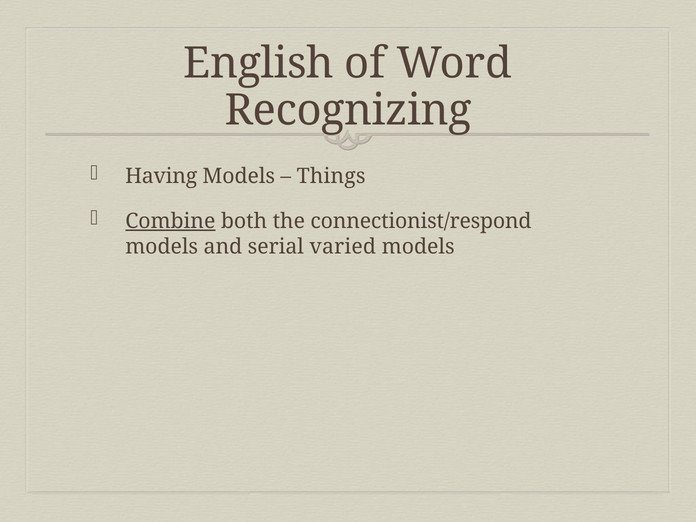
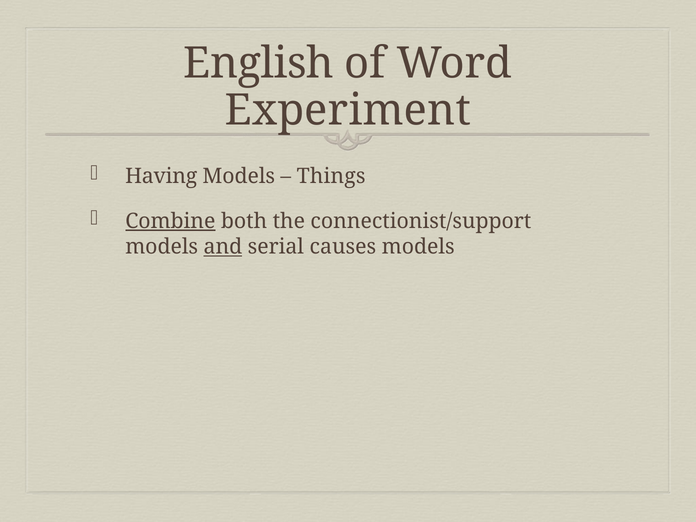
Recognizing: Recognizing -> Experiment (348, 110)
connectionist/respond: connectionist/respond -> connectionist/support (421, 221)
and underline: none -> present (223, 247)
varied: varied -> causes (343, 247)
